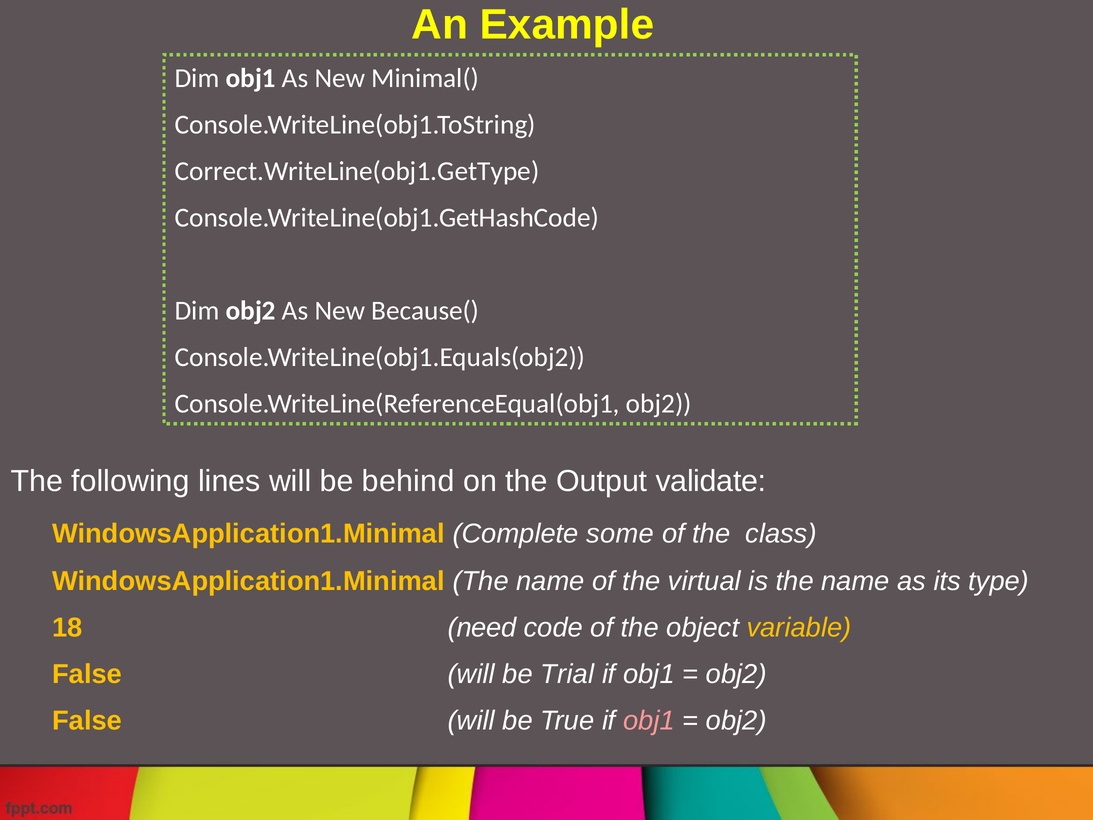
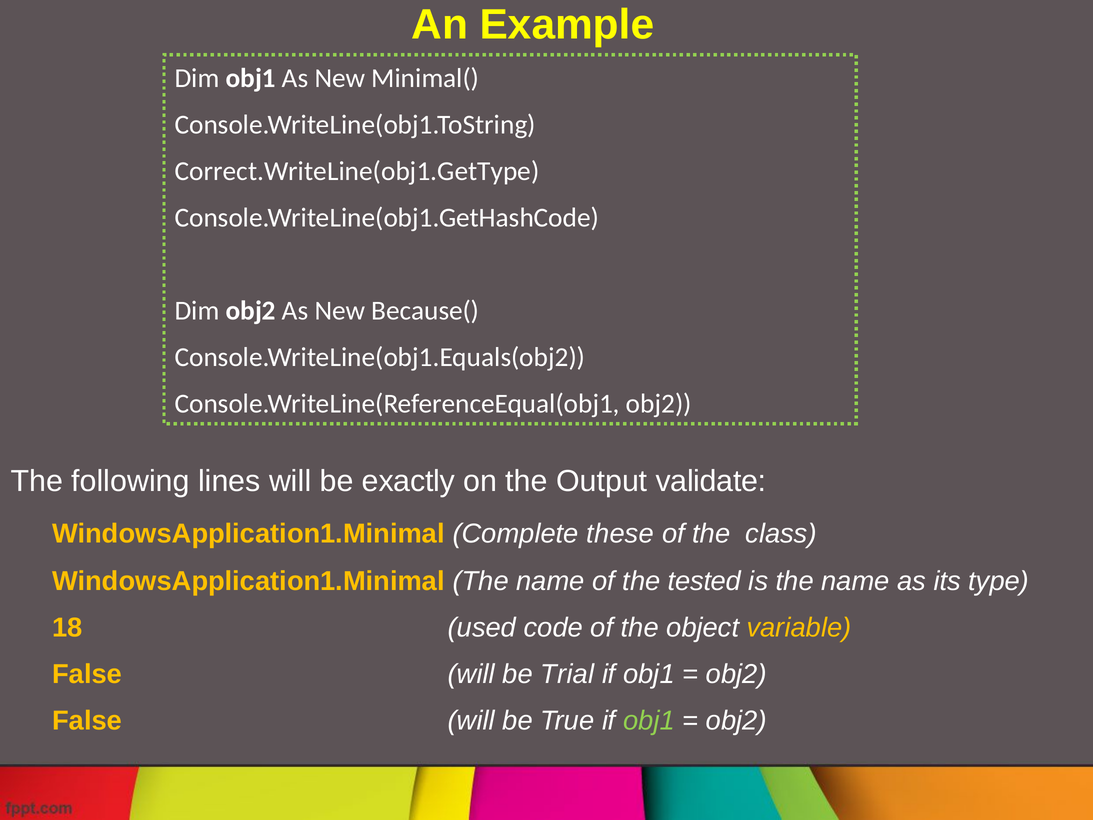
behind: behind -> exactly (408, 481)
some: some -> these (620, 534)
virtual: virtual -> tested (705, 581)
need: need -> used (482, 627)
obj1 colour: pink -> light green (649, 720)
